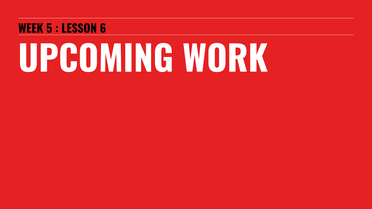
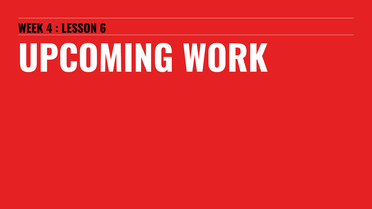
5: 5 -> 4 (49, 29)
